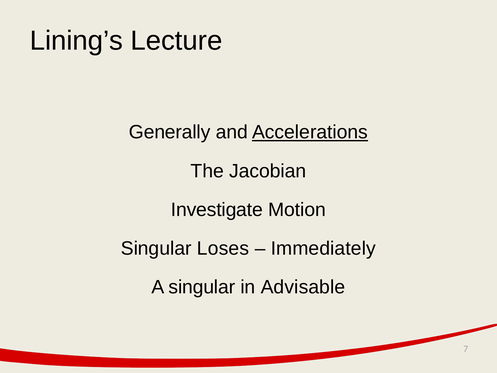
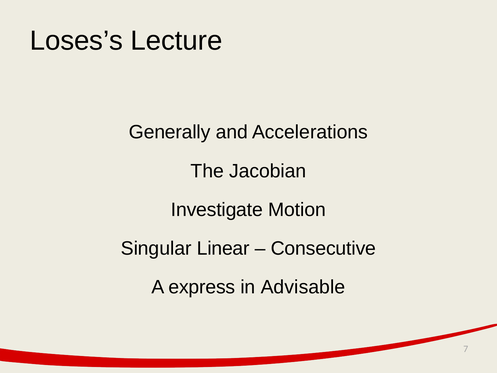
Lining’s: Lining’s -> Loses’s (76, 41)
Accelerations underline: present -> none (310, 132)
Loses: Loses -> Linear (223, 248)
Immediately: Immediately -> Consecutive (323, 248)
A singular: singular -> express (202, 287)
